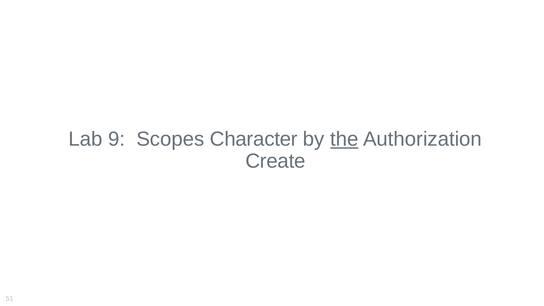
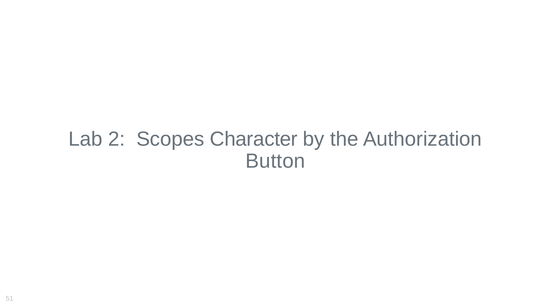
9: 9 -> 2 (117, 139)
the underline: present -> none (344, 139)
Create: Create -> Button (275, 161)
